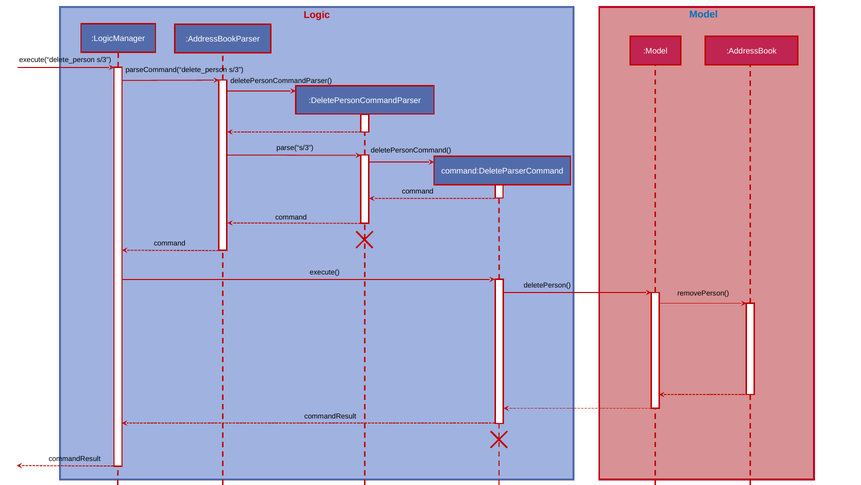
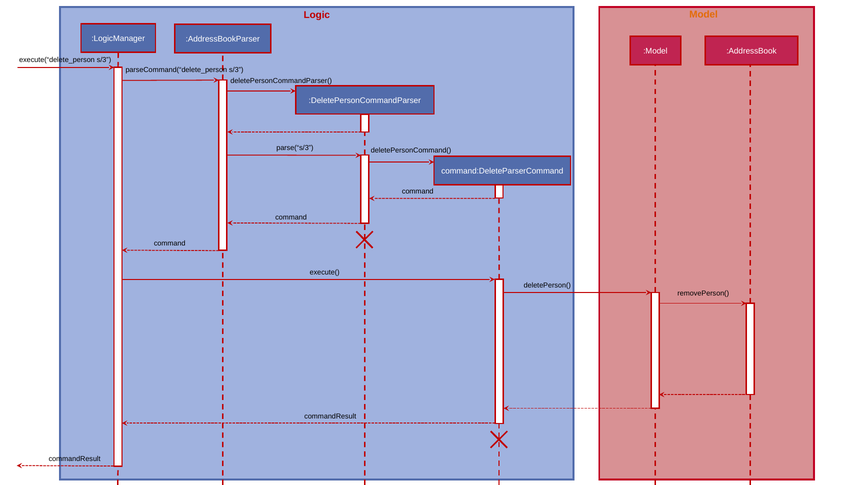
Model colour: blue -> orange (704, 15)
